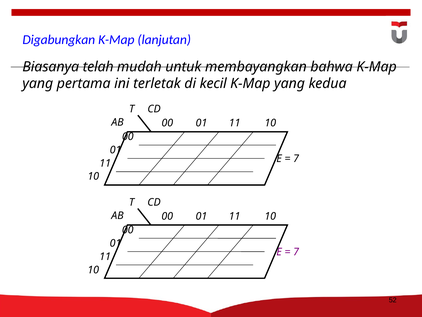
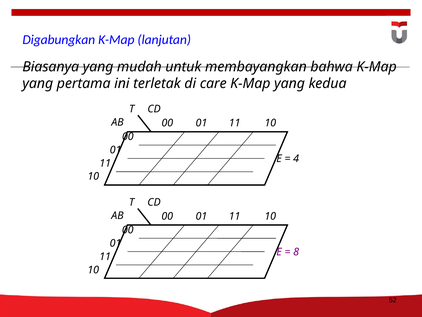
Biasanya telah: telah -> yang (98, 67)
kecil: kecil -> care (213, 84)
7: 7 -> 4 (296, 159)
7: 7 -> 8 (296, 252)
